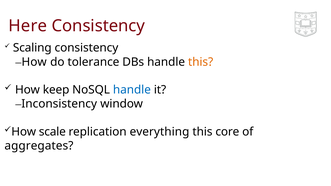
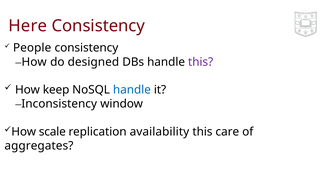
Scaling: Scaling -> People (32, 48)
tolerance: tolerance -> designed (93, 62)
this colour: orange -> purple (201, 62)
everything: everything -> availability (159, 132)
core: core -> care (227, 132)
